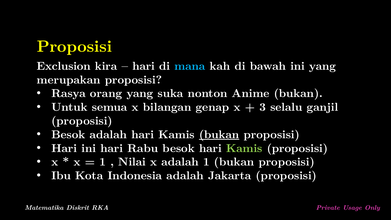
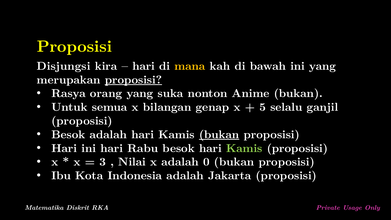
Exclusion: Exclusion -> Disjungsi (64, 66)
mana colour: light blue -> yellow (190, 66)
proposisi underline: none -> present (133, 80)
3: 3 -> 5 (263, 107)
1: 1 -> 3 (103, 162)
adalah 1: 1 -> 0 (206, 162)
